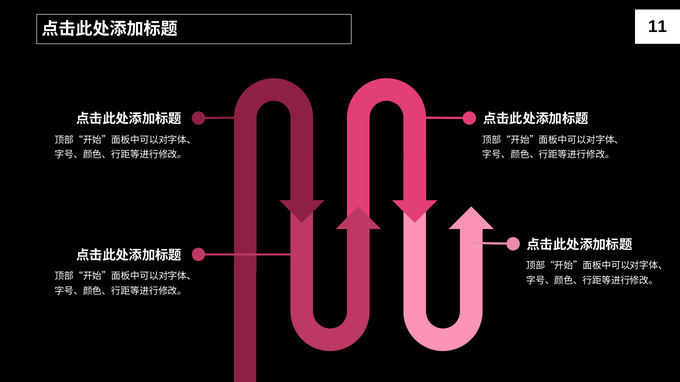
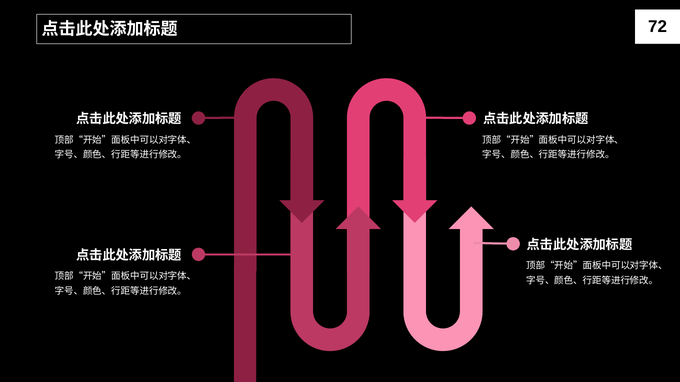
11: 11 -> 72 (658, 27)
